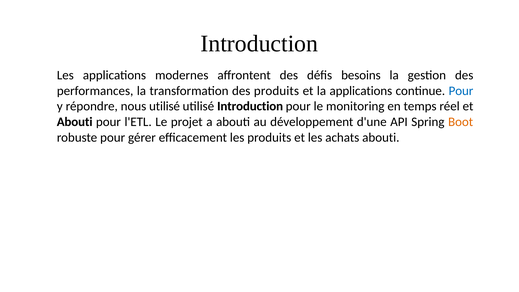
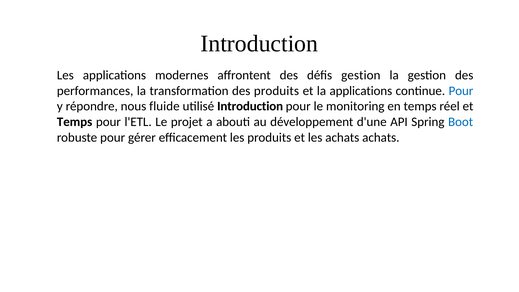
défis besoins: besoins -> gestion (361, 75)
nous utilisé: utilisé -> fluide (164, 106)
Abouti: Abouti -> Temps (75, 122)
Boot colour: orange -> blue (461, 122)
achats abouti: abouti -> achats (381, 137)
